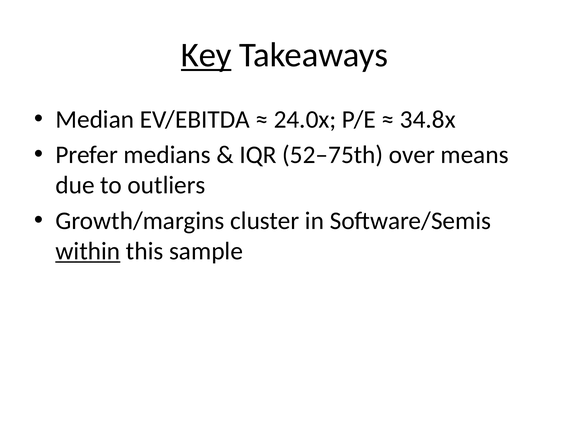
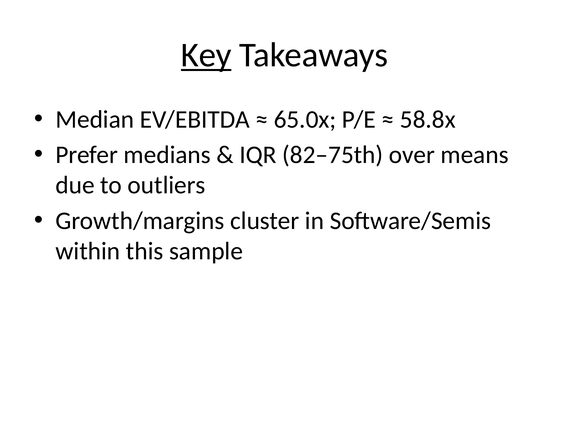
24.0x: 24.0x -> 65.0x (305, 119)
34.8x: 34.8x -> 58.8x (428, 119)
52–75th: 52–75th -> 82–75th (333, 155)
within underline: present -> none (88, 251)
